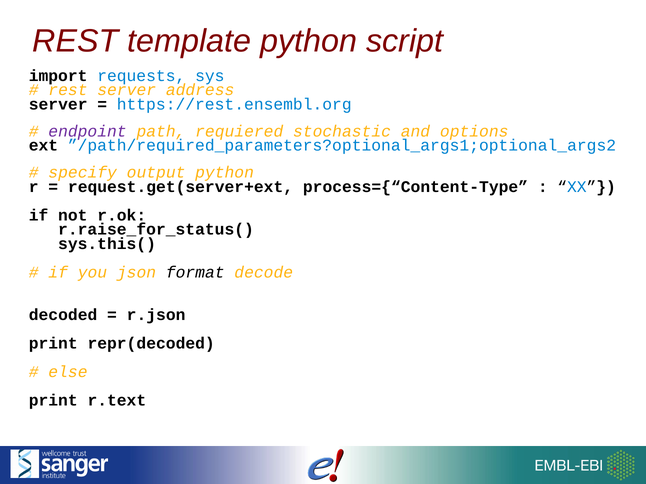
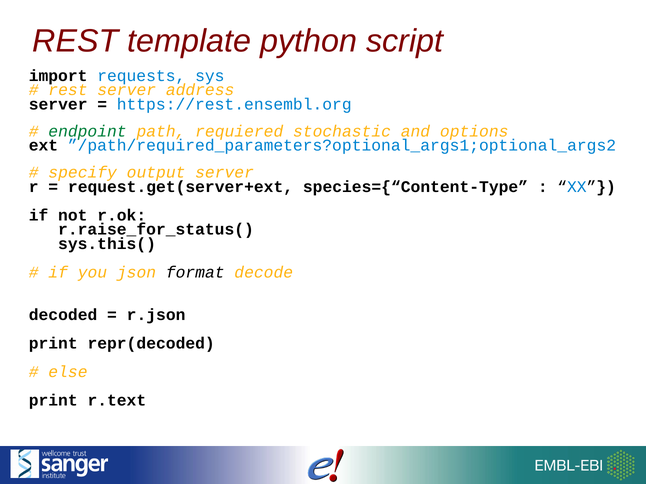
endpoint colour: purple -> green (87, 131)
output python: python -> server (225, 173)
process={“Content-Type: process={“Content-Type -> species={“Content-Type (415, 187)
